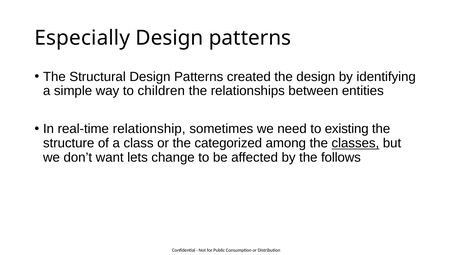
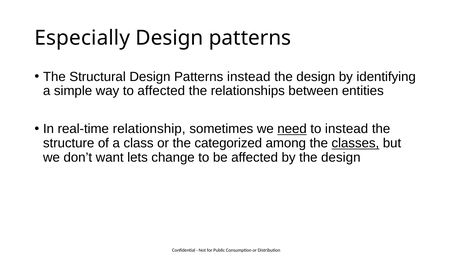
Patterns created: created -> instead (249, 77)
to children: children -> affected (161, 91)
need underline: none -> present (292, 129)
to existing: existing -> instead (347, 129)
by the follows: follows -> design (341, 157)
